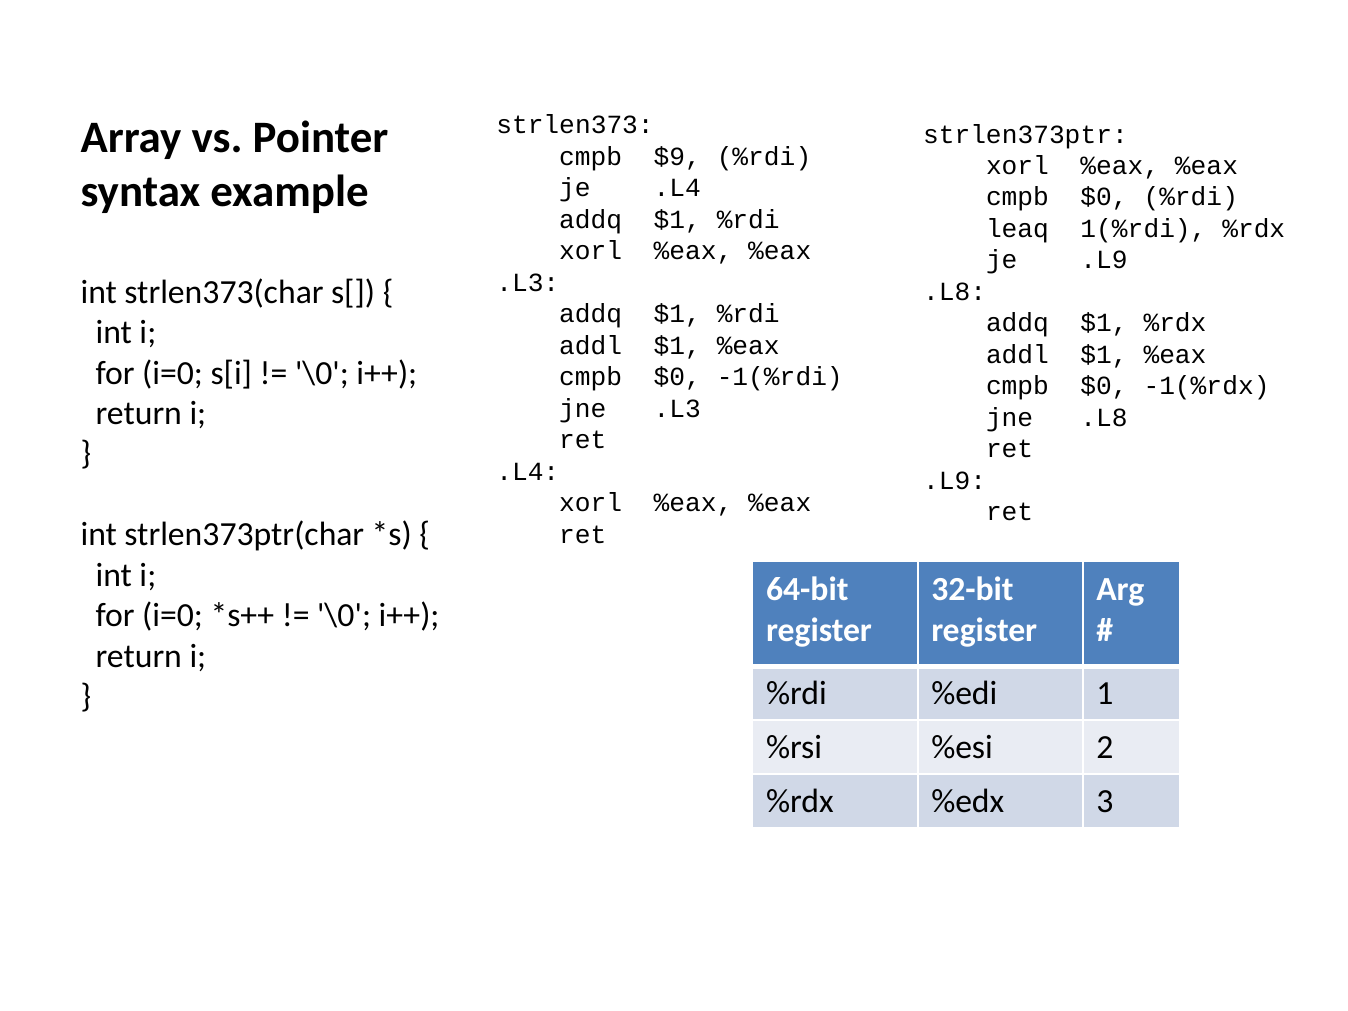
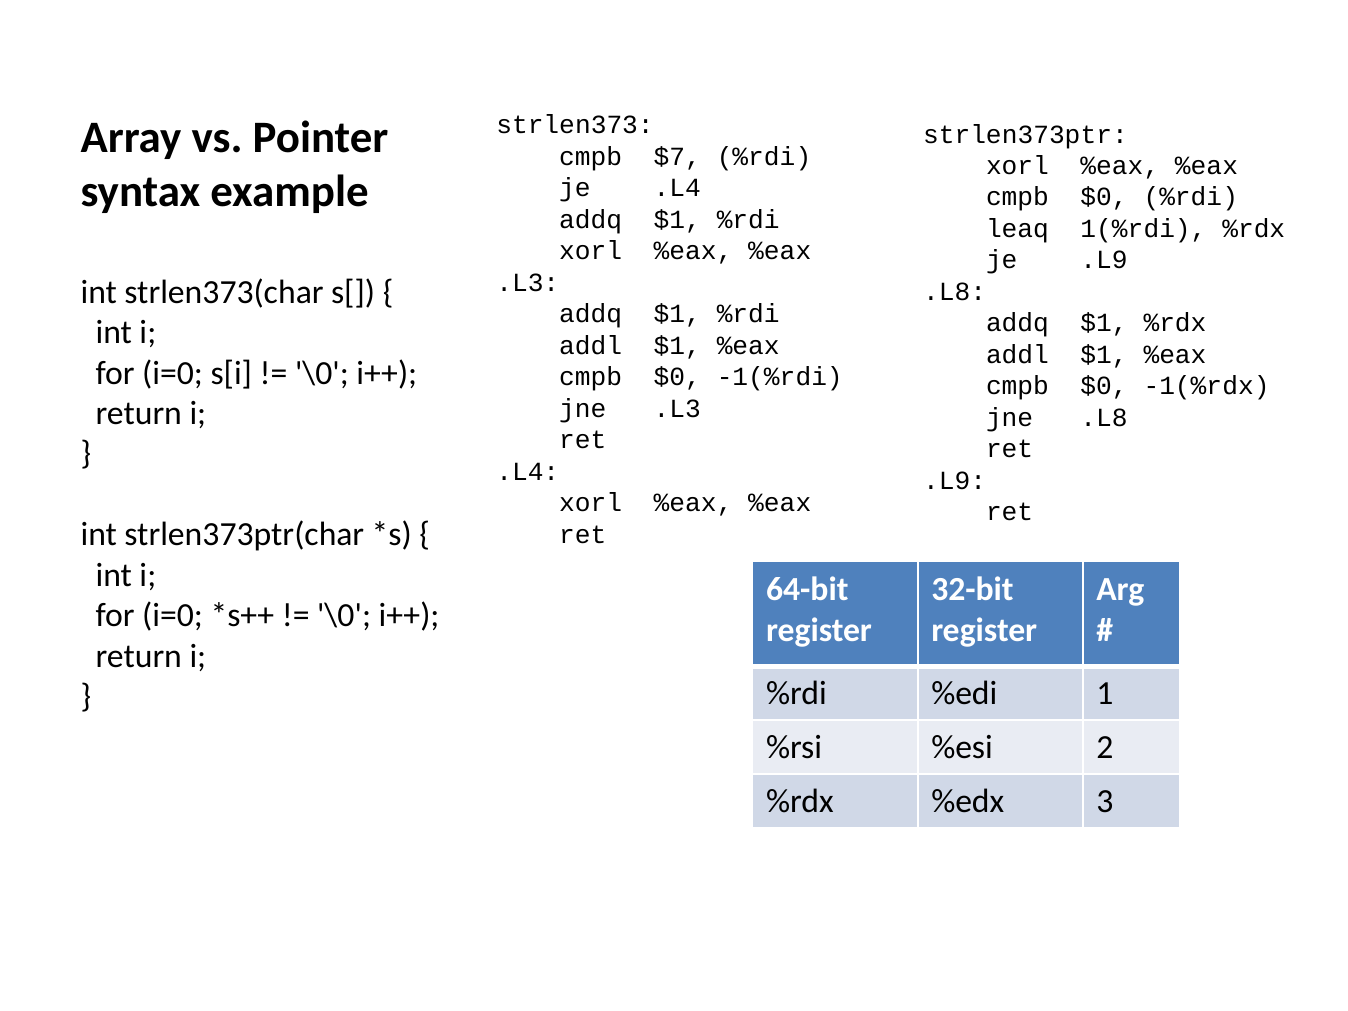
$9: $9 -> $7 (677, 157)
